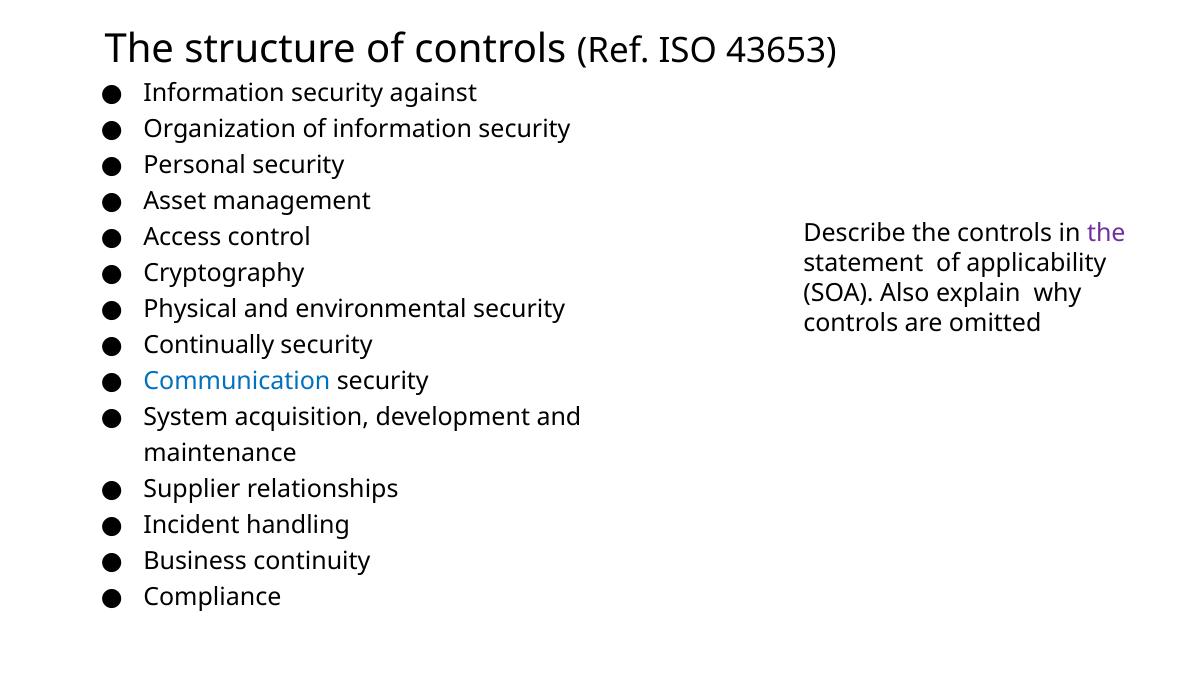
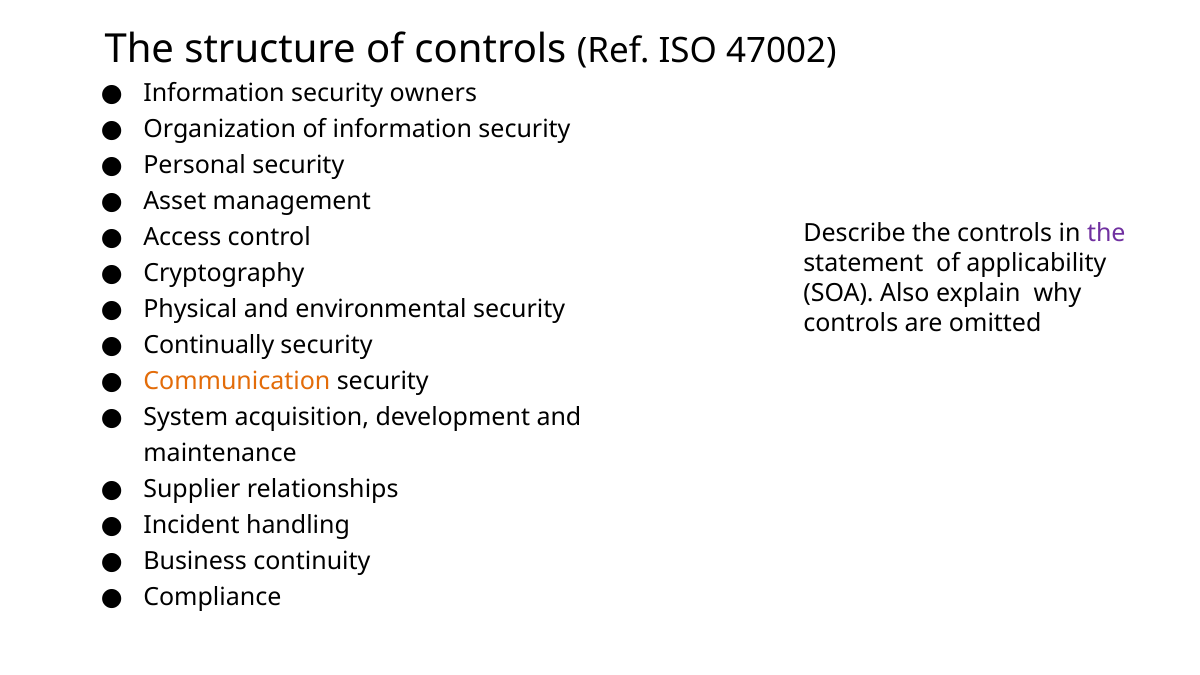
43653: 43653 -> 47002 (781, 51)
against: against -> owners (433, 94)
Communication colour: blue -> orange (237, 382)
